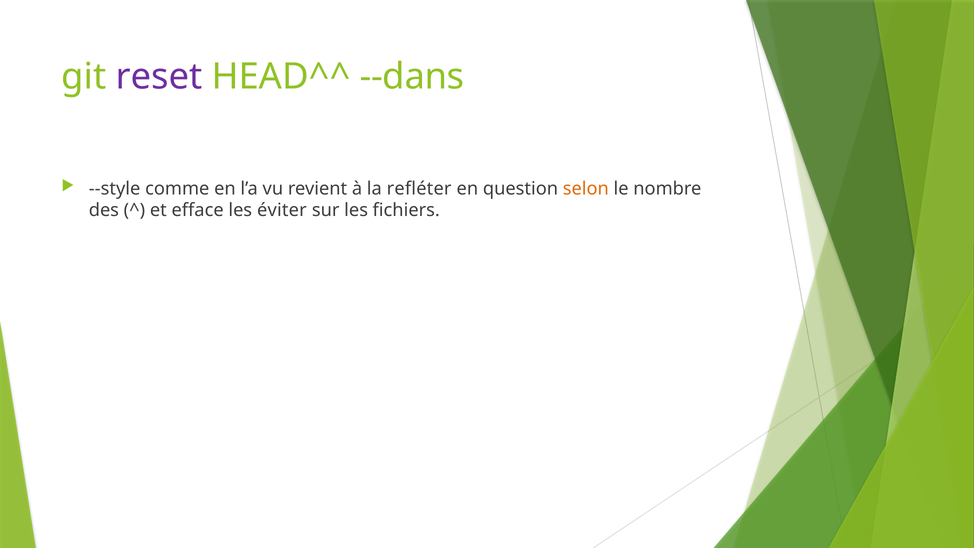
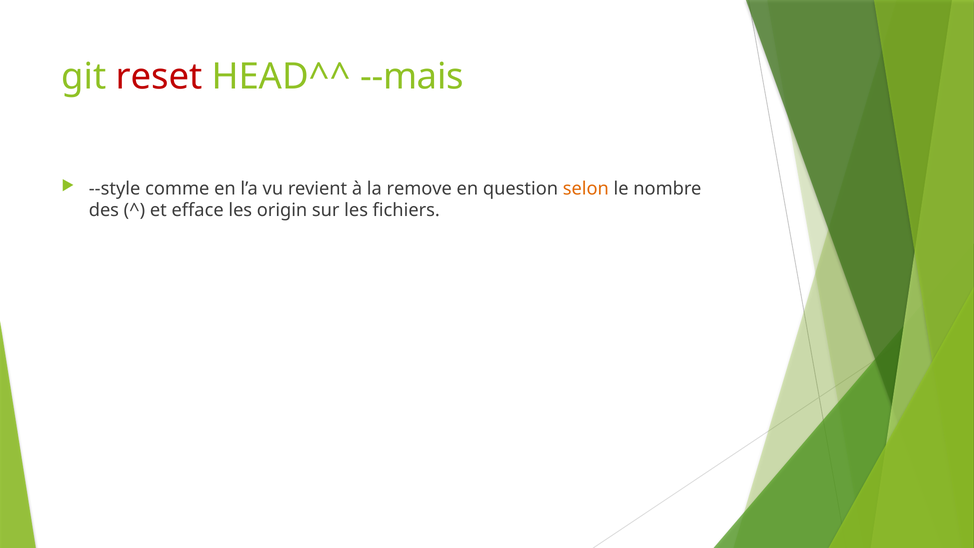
reset colour: purple -> red (159, 77)
--dans: --dans -> --mais (412, 77)
refléter: refléter -> remove (419, 189)
éviter: éviter -> origin (282, 210)
